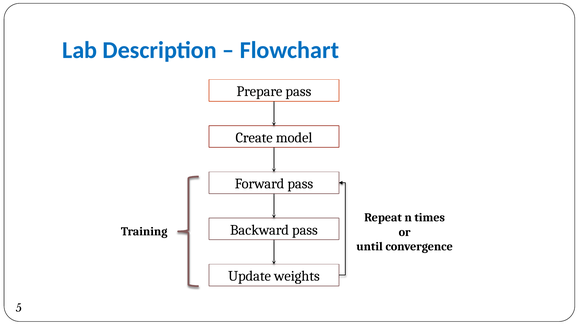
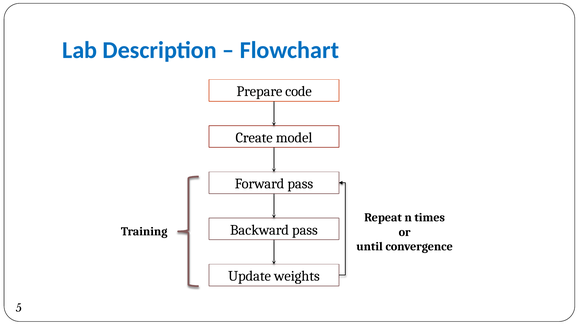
Prepare pass: pass -> code (298, 91)
